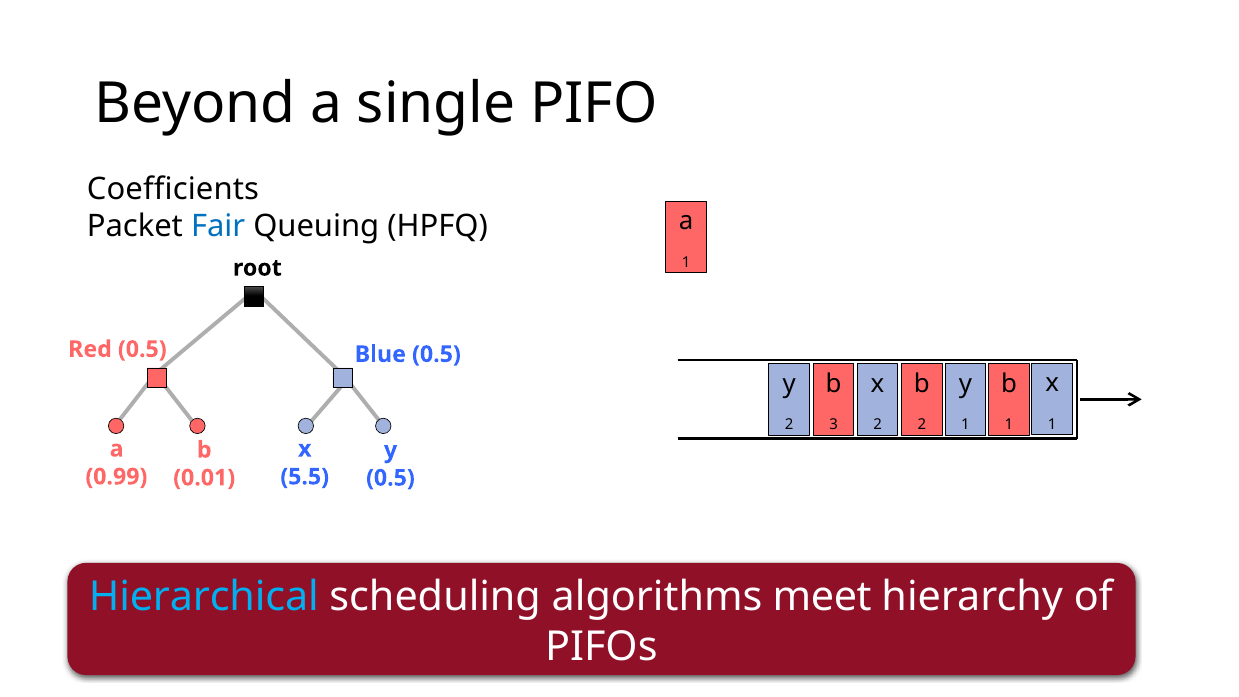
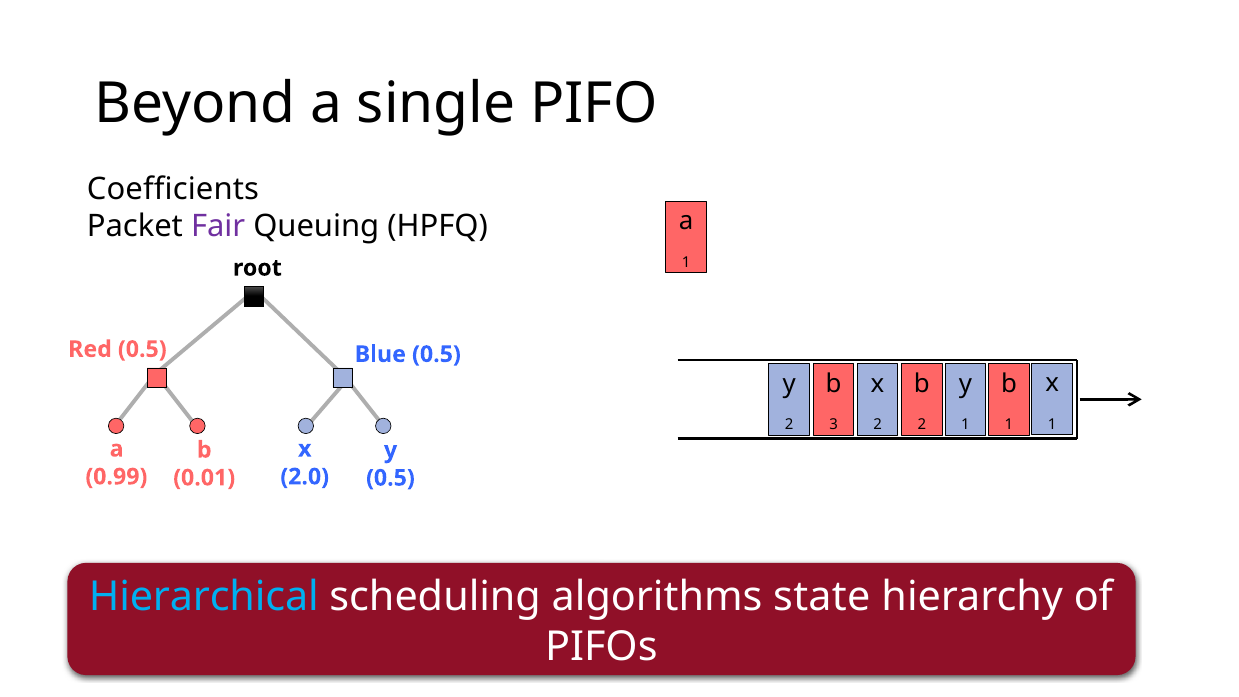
Fair colour: blue -> purple (218, 227)
5.5: 5.5 -> 2.0 (305, 477)
meet: meet -> state (822, 597)
